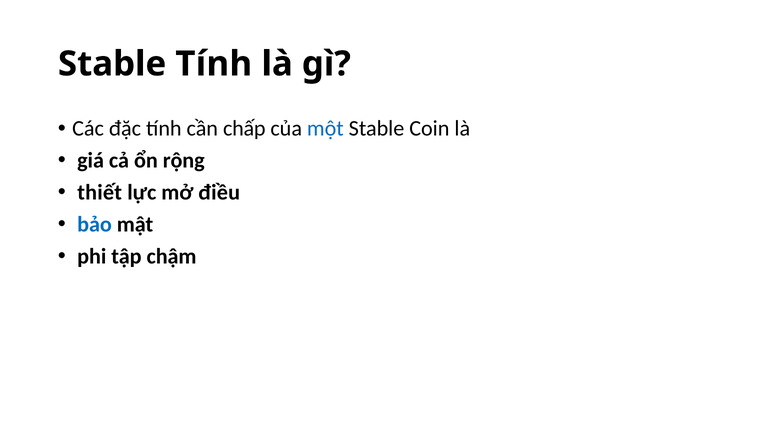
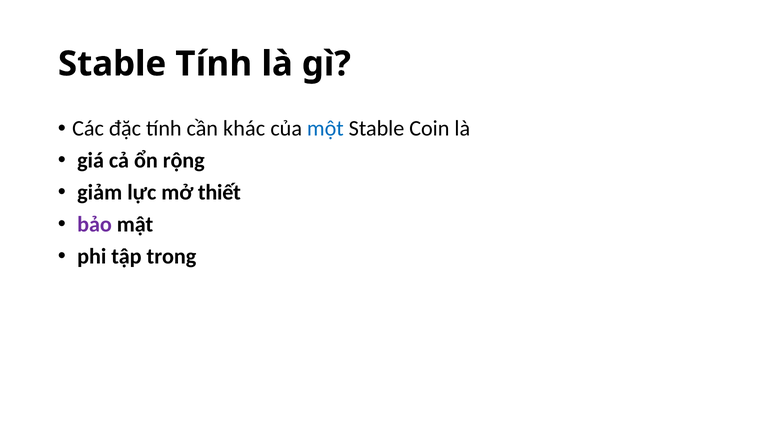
chấp: chấp -> khác (244, 128)
thiết: thiết -> giảm (100, 192)
điều: điều -> thiết (219, 192)
bảo colour: blue -> purple (94, 224)
chậm: chậm -> trong (171, 256)
